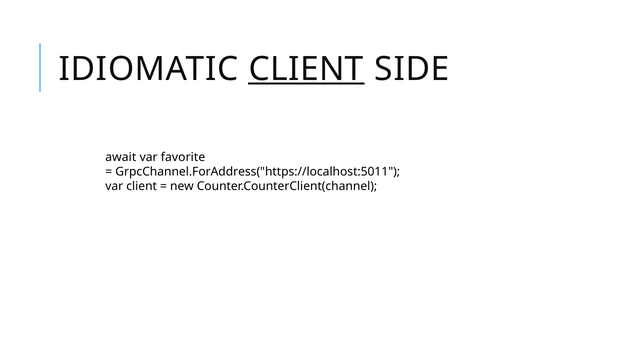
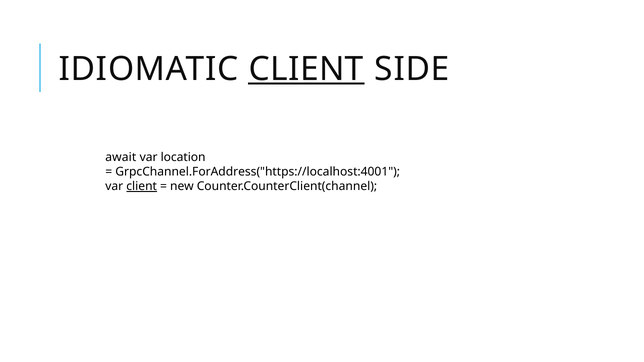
favorite: favorite -> location (183, 157)
GrpcChannel.ForAddress("https://localhost:5011: GrpcChannel.ForAddress("https://localhost:5011 -> GrpcChannel.ForAddress("https://localhost:4001 (258, 172)
client underline: none -> present (142, 186)
